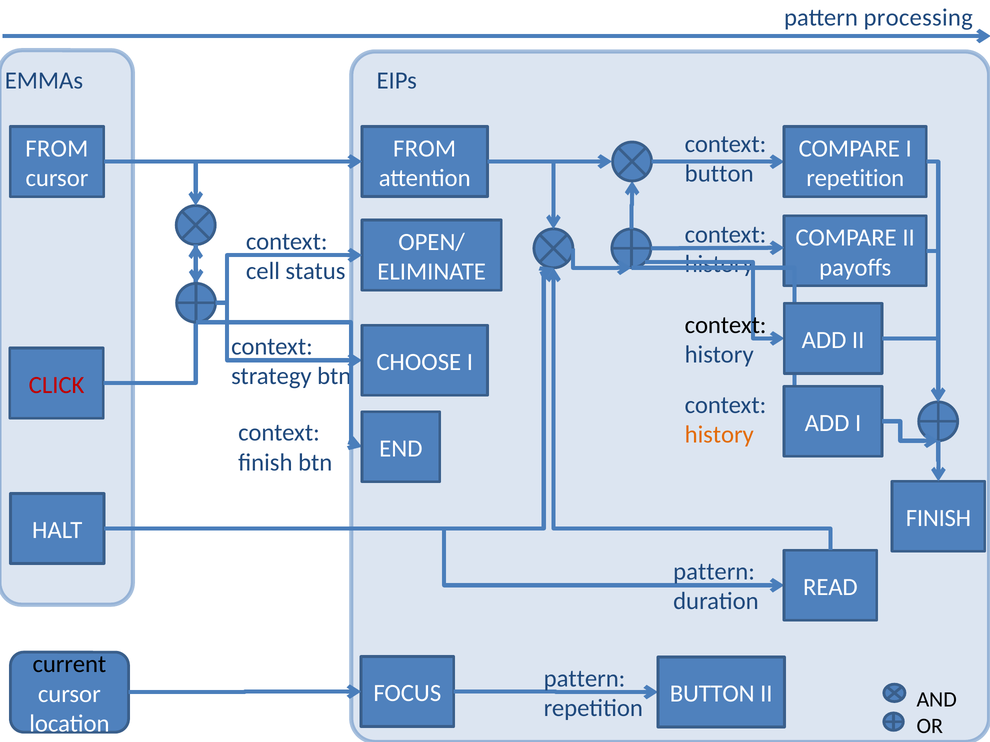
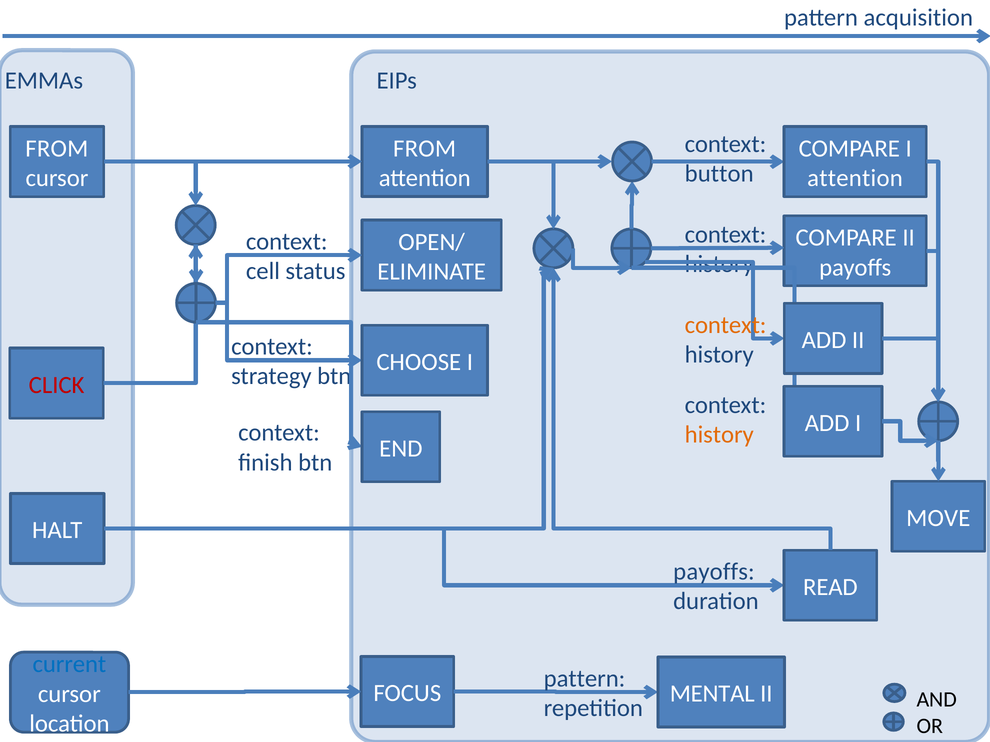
processing: processing -> acquisition (918, 17)
repetition: repetition -> attention (855, 178)
context colour: black -> orange (726, 325)
FINISH: FINISH -> MOVE (938, 518)
pattern: pattern -> payoffs (714, 572)
current colour: black -> blue (69, 665)
BUTTON: BUTTON -> MENTAL (712, 694)
